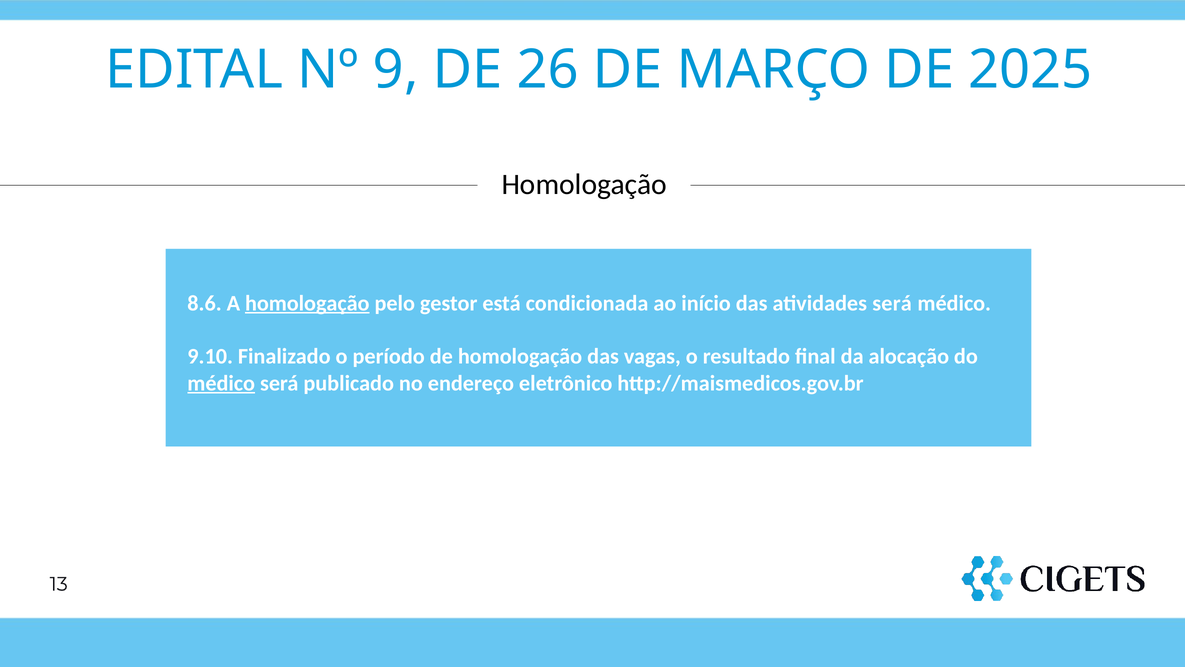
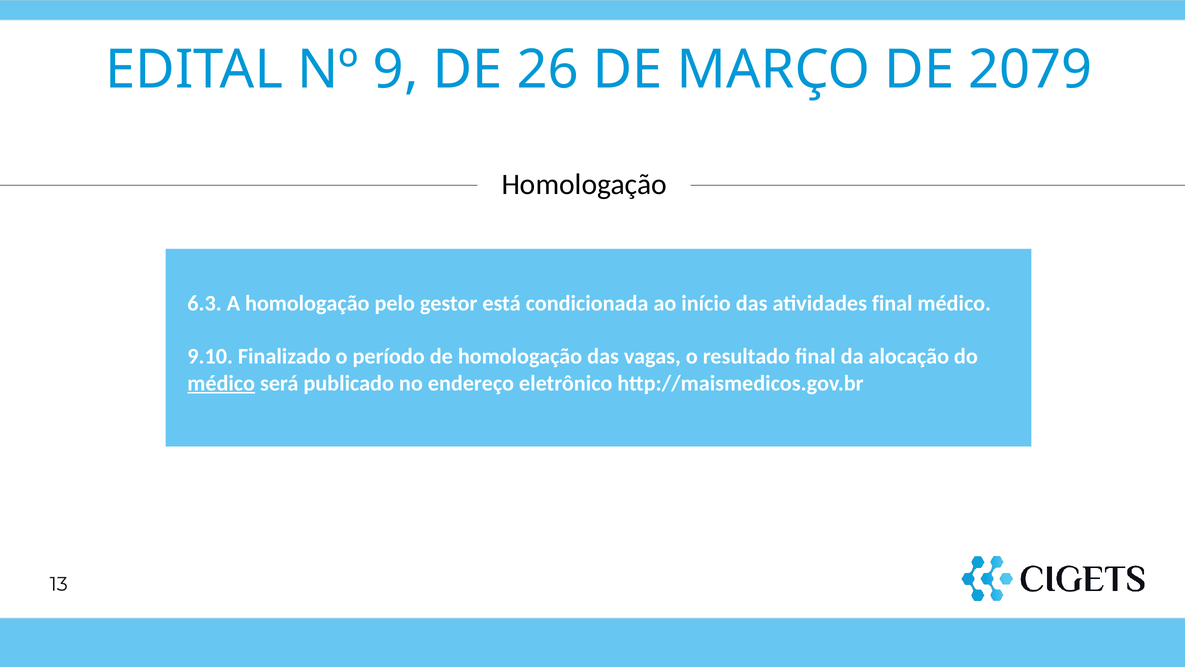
2025: 2025 -> 2079 (1030, 70)
8.6: 8.6 -> 6.3 (205, 303)
homologação underline: present -> none (307, 303)
atividades será: será -> final (892, 303)
